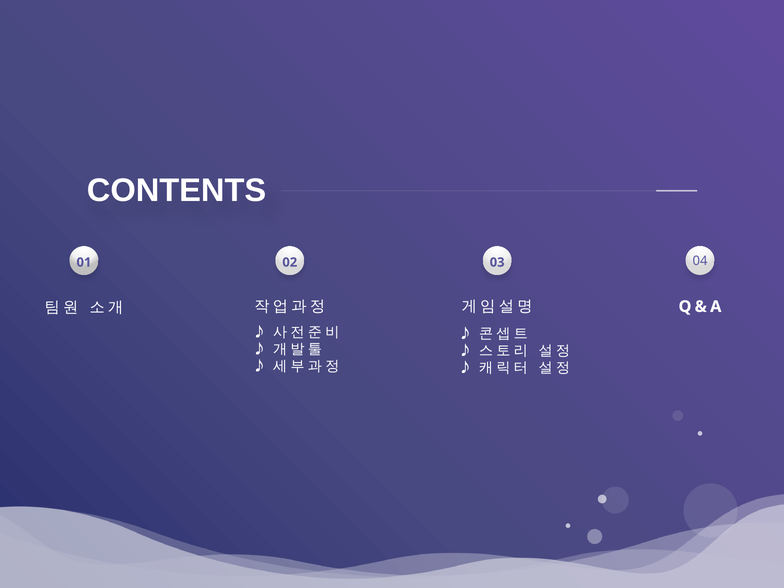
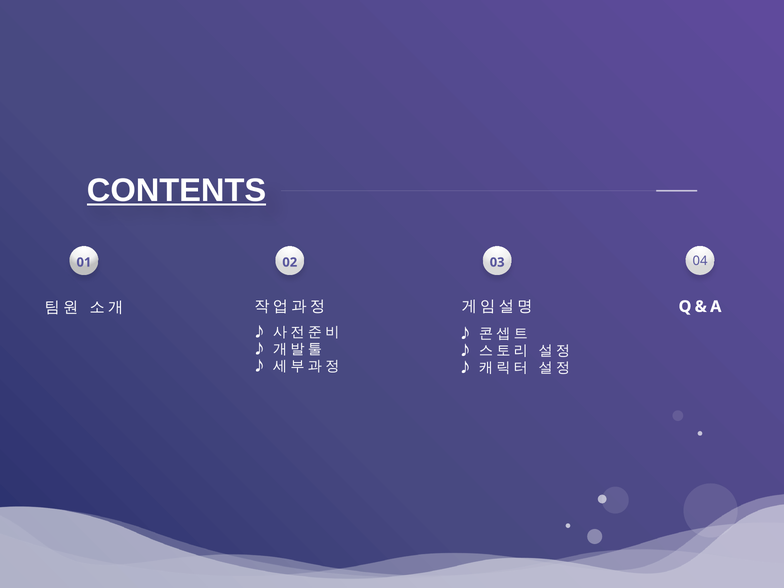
CONTENTS underline: none -> present (177, 190)
